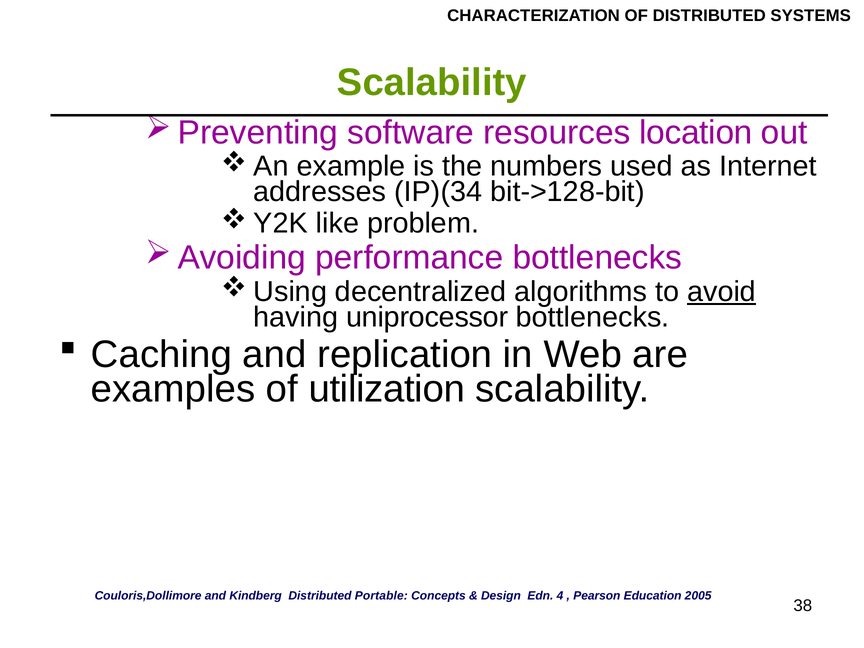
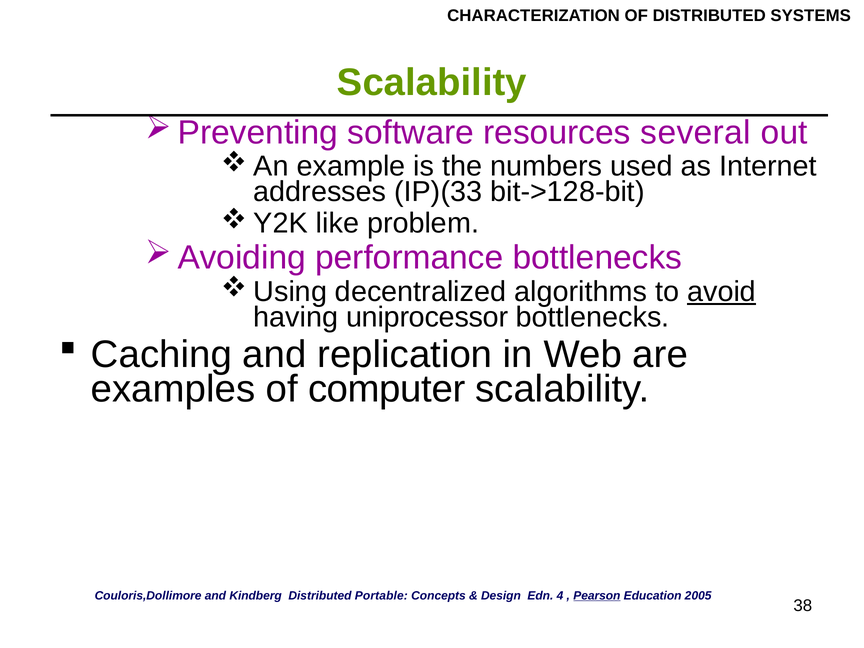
location: location -> several (696, 132)
IP)(34: IP)(34 -> IP)(33 (438, 192)
utilization: utilization -> computer (387, 389)
Pearson underline: none -> present (597, 596)
